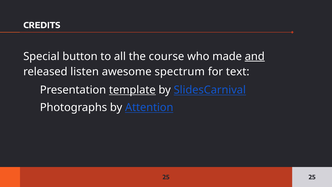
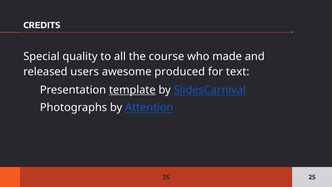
button: button -> quality (80, 56)
and underline: present -> none (255, 56)
listen: listen -> users (85, 72)
spectrum: spectrum -> produced (180, 72)
